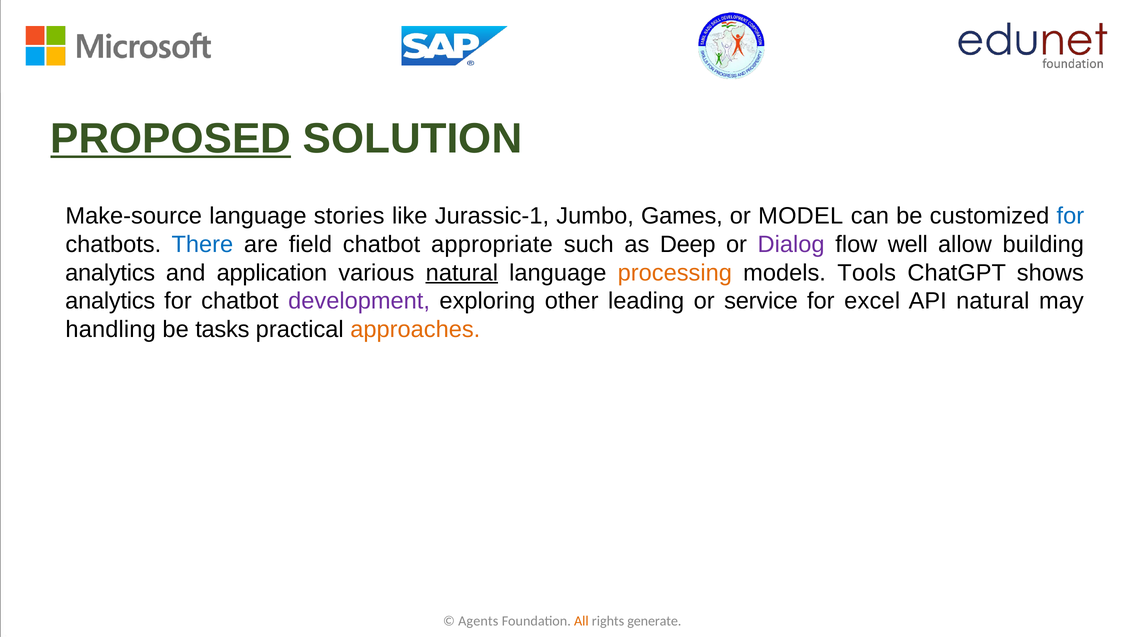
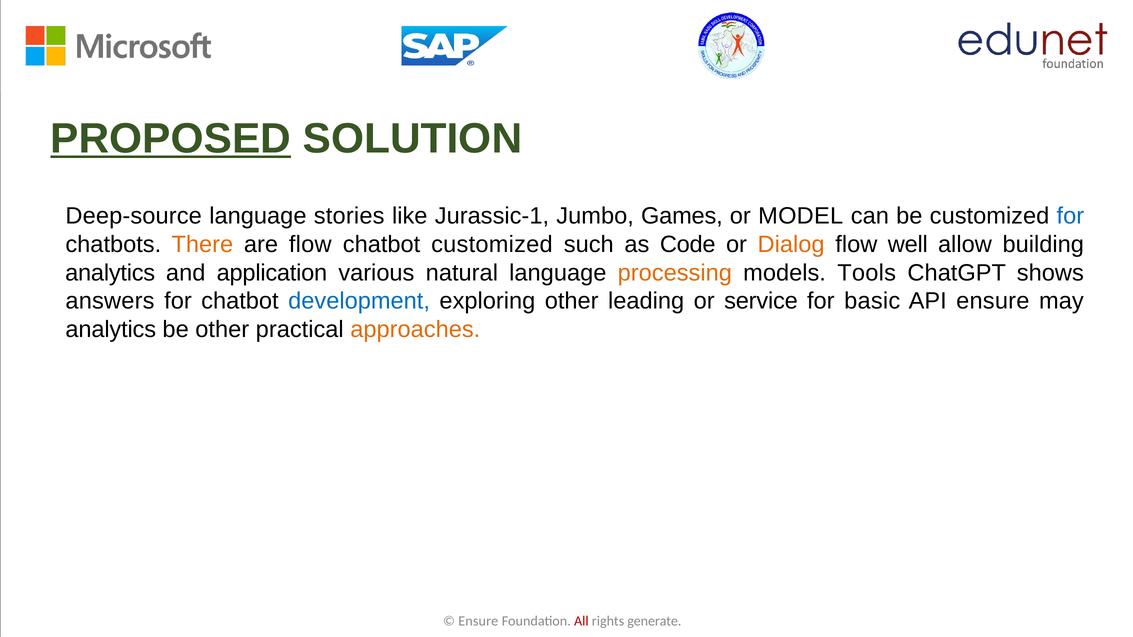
Make-source: Make-source -> Deep-source (134, 216)
There colour: blue -> orange (202, 245)
are field: field -> flow (310, 245)
chatbot appropriate: appropriate -> customized (492, 245)
Deep: Deep -> Code (688, 245)
Dialog colour: purple -> orange (791, 245)
natural underline: present -> none (462, 273)
analytics: analytics -> answers (110, 301)
development colour: purple -> blue (359, 301)
excel: excel -> basic (872, 301)
API natural: natural -> ensure (993, 301)
handling: handling -> analytics (111, 330)
be tasks: tasks -> other (222, 330)
Agents: Agents -> Ensure (478, 621)
All colour: orange -> red (581, 621)
